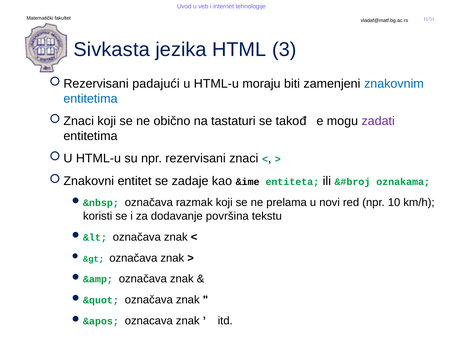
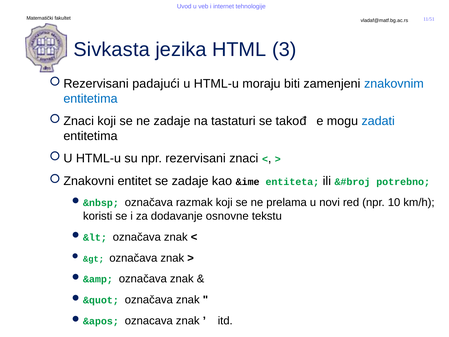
ne obično: obično -> zadaje (172, 121)
zadati colour: purple -> blue (378, 121)
oznakama: oznakama -> potrebno (403, 182)
površina: površina -> osnovne (227, 216)
